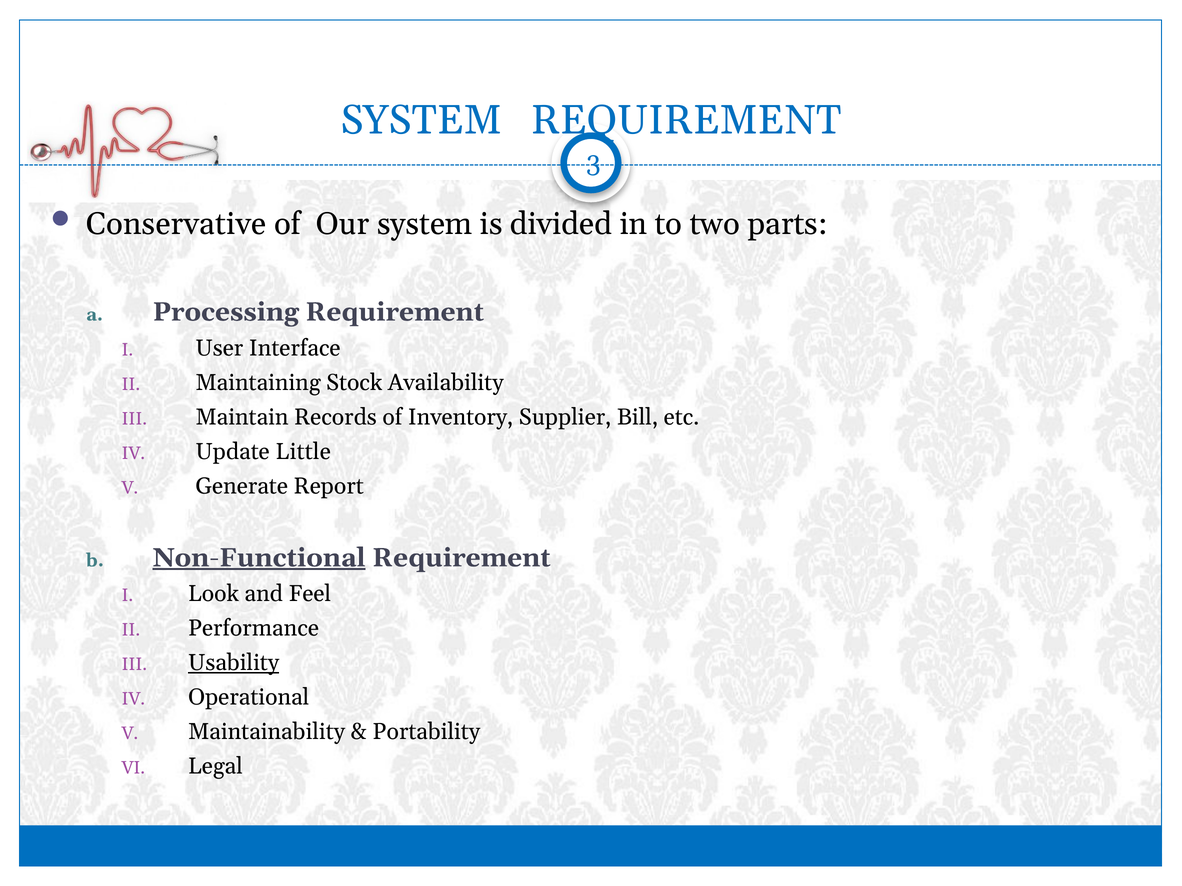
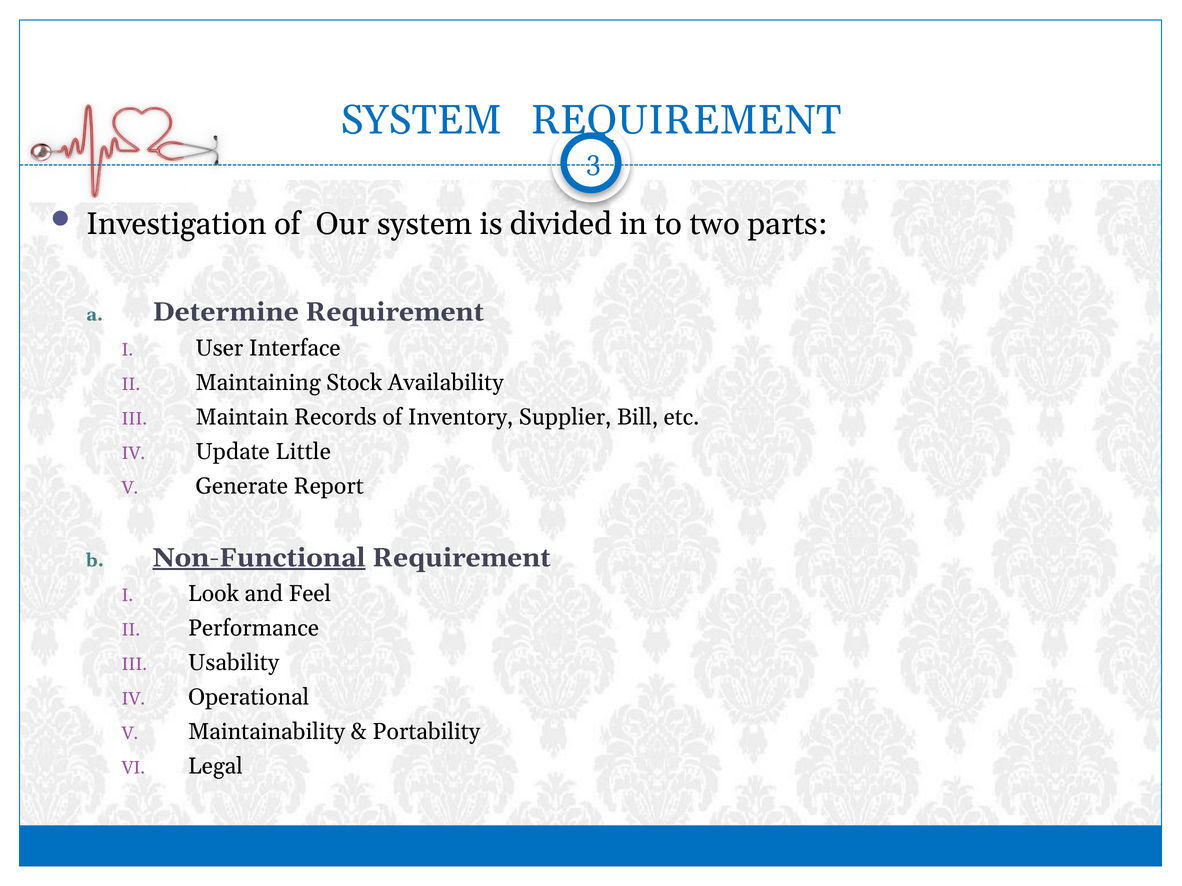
Conservative: Conservative -> Investigation (176, 224)
Processing: Processing -> Determine (226, 312)
Usability underline: present -> none (234, 663)
